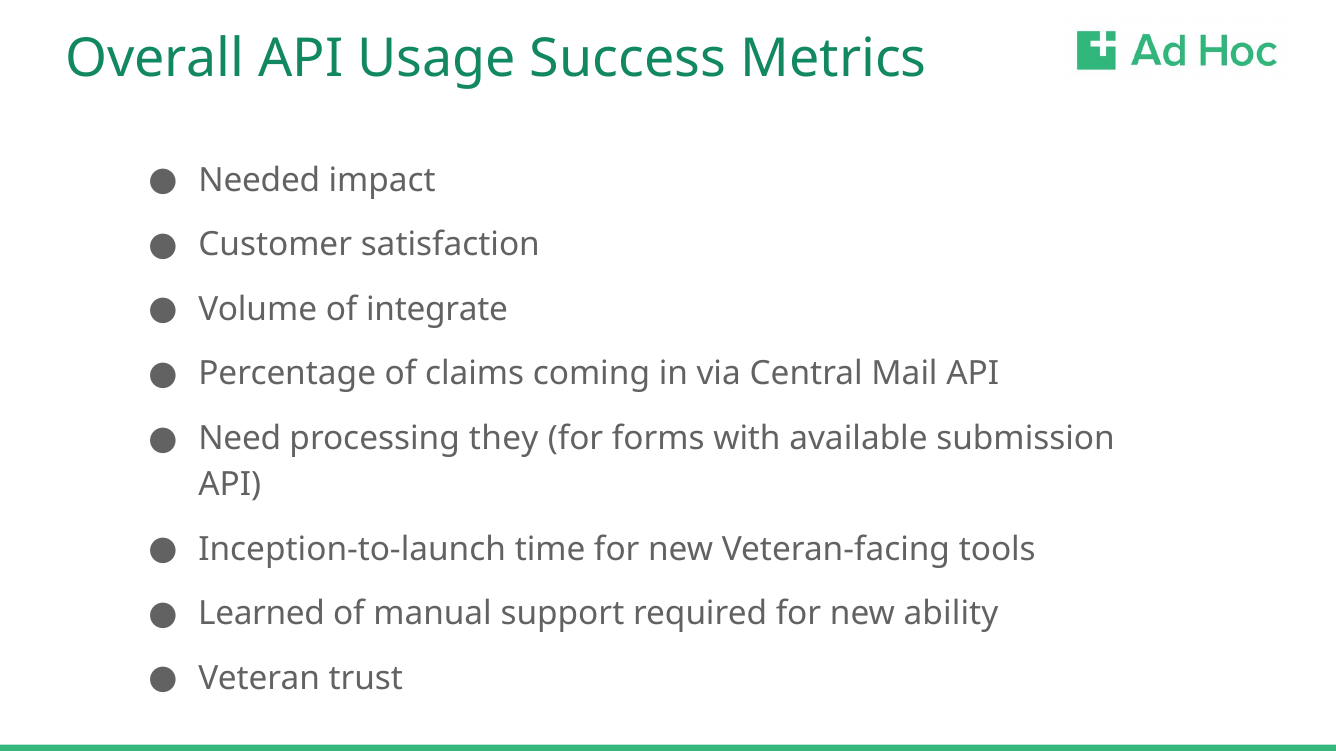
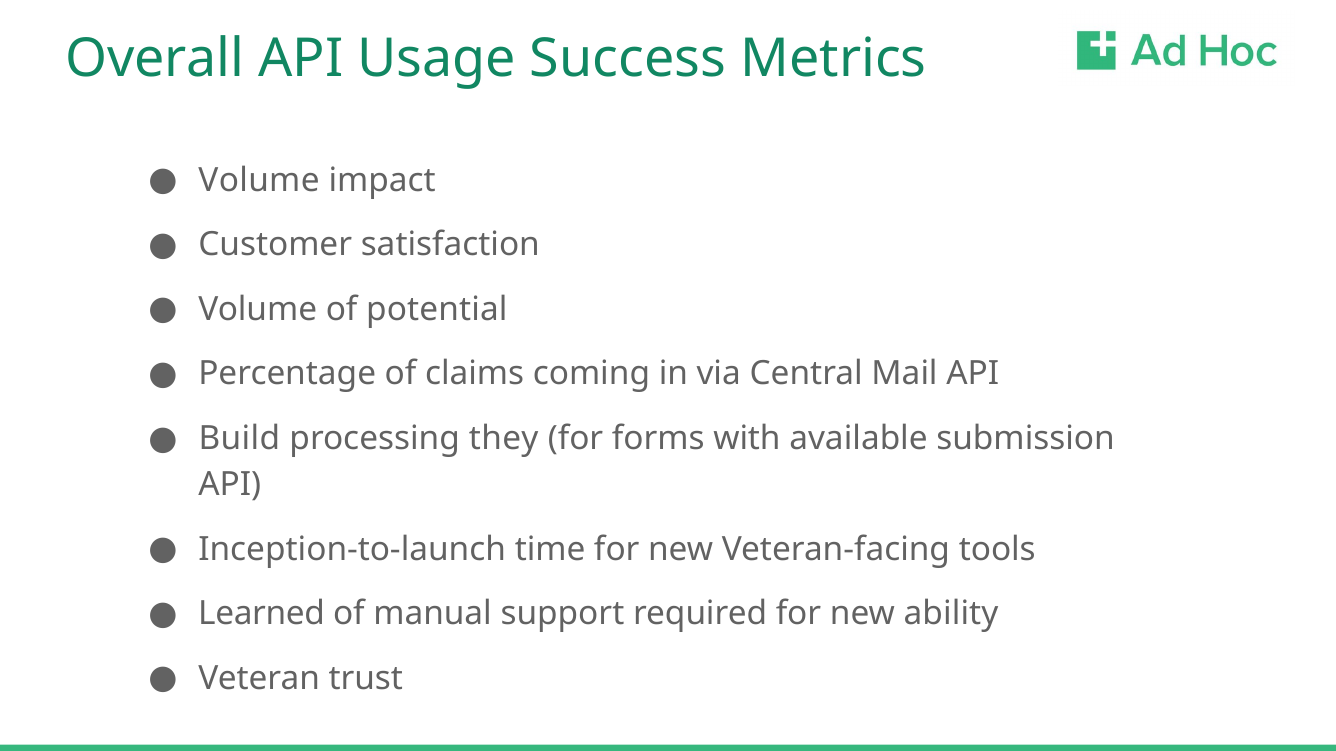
Needed: Needed -> Volume (259, 180)
integrate: integrate -> potential (437, 310)
Need: Need -> Build (239, 439)
